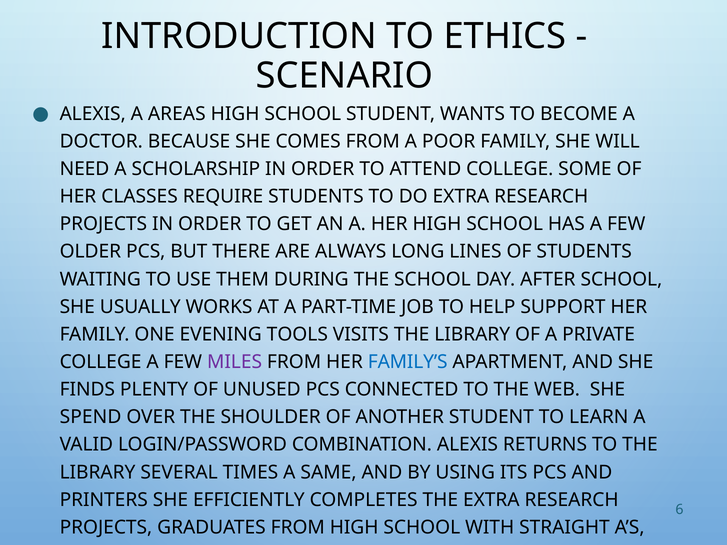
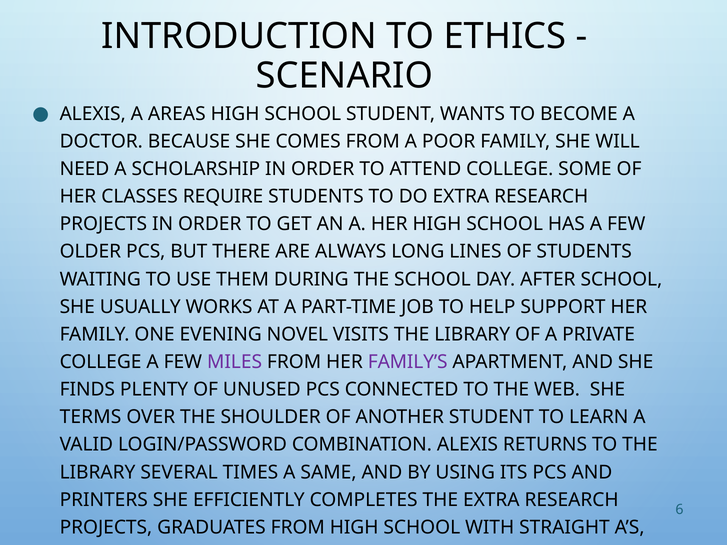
TOOLS: TOOLS -> NOVEL (297, 335)
FAMILY’S colour: blue -> purple (408, 362)
SPEND: SPEND -> TERMS (91, 417)
